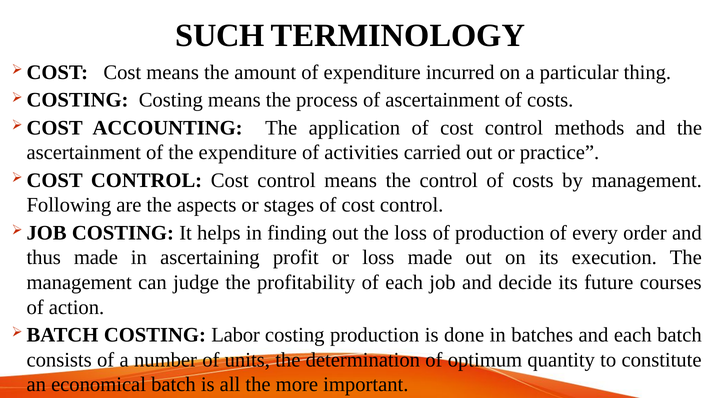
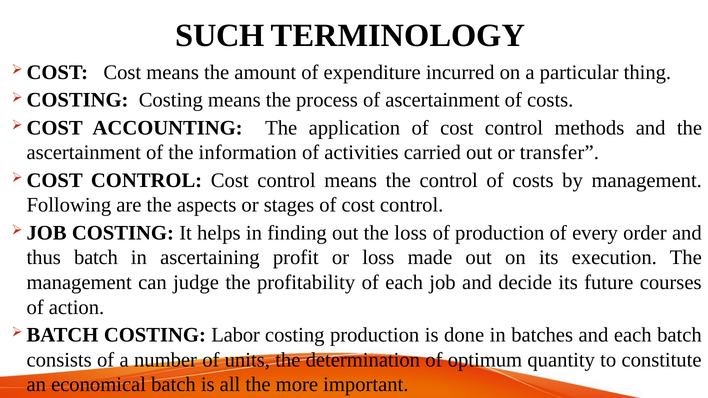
the expenditure: expenditure -> information (248, 153)
practice: practice -> transfer (559, 153)
thus made: made -> batch (96, 258)
